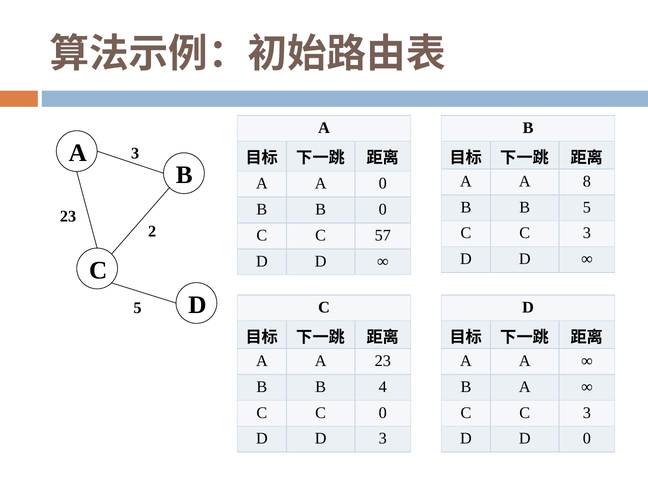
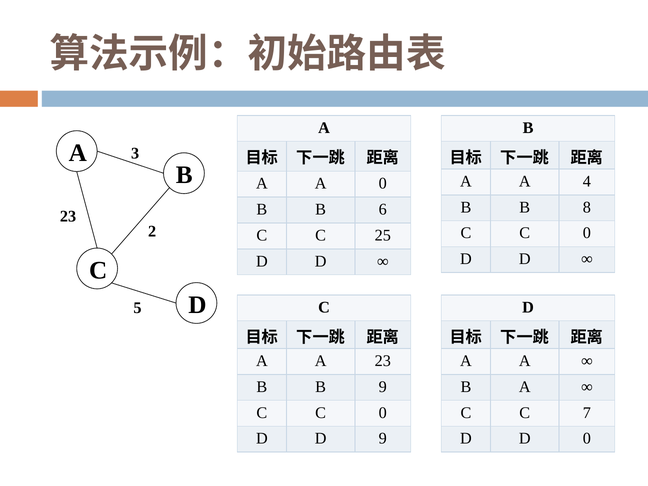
8: 8 -> 4 (587, 181)
B 5: 5 -> 8 (587, 207)
B 0: 0 -> 6 (383, 209)
3: 3 -> 0 (587, 233)
57: 57 -> 25 (383, 235)
B 4: 4 -> 9 (383, 387)
3: 3 -> 7 (587, 413)
D D 3: 3 -> 9 (383, 439)
